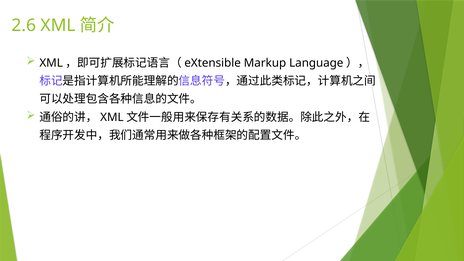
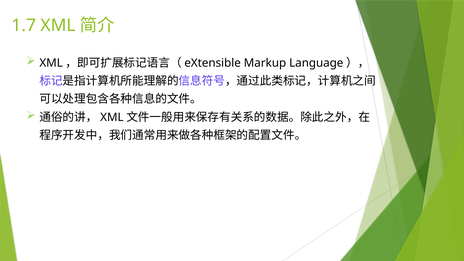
2.6: 2.6 -> 1.7 (24, 25)
